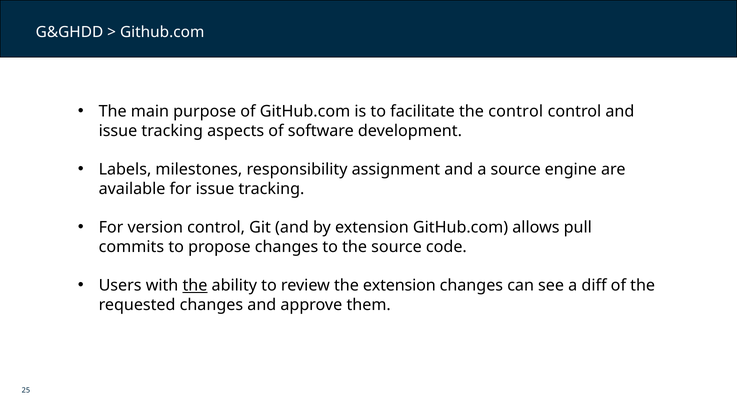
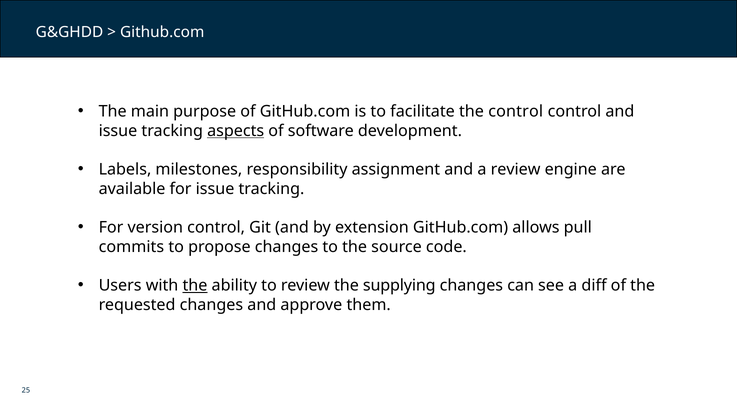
aspects underline: none -> present (236, 131)
a source: source -> review (516, 170)
the extension: extension -> supplying (399, 286)
